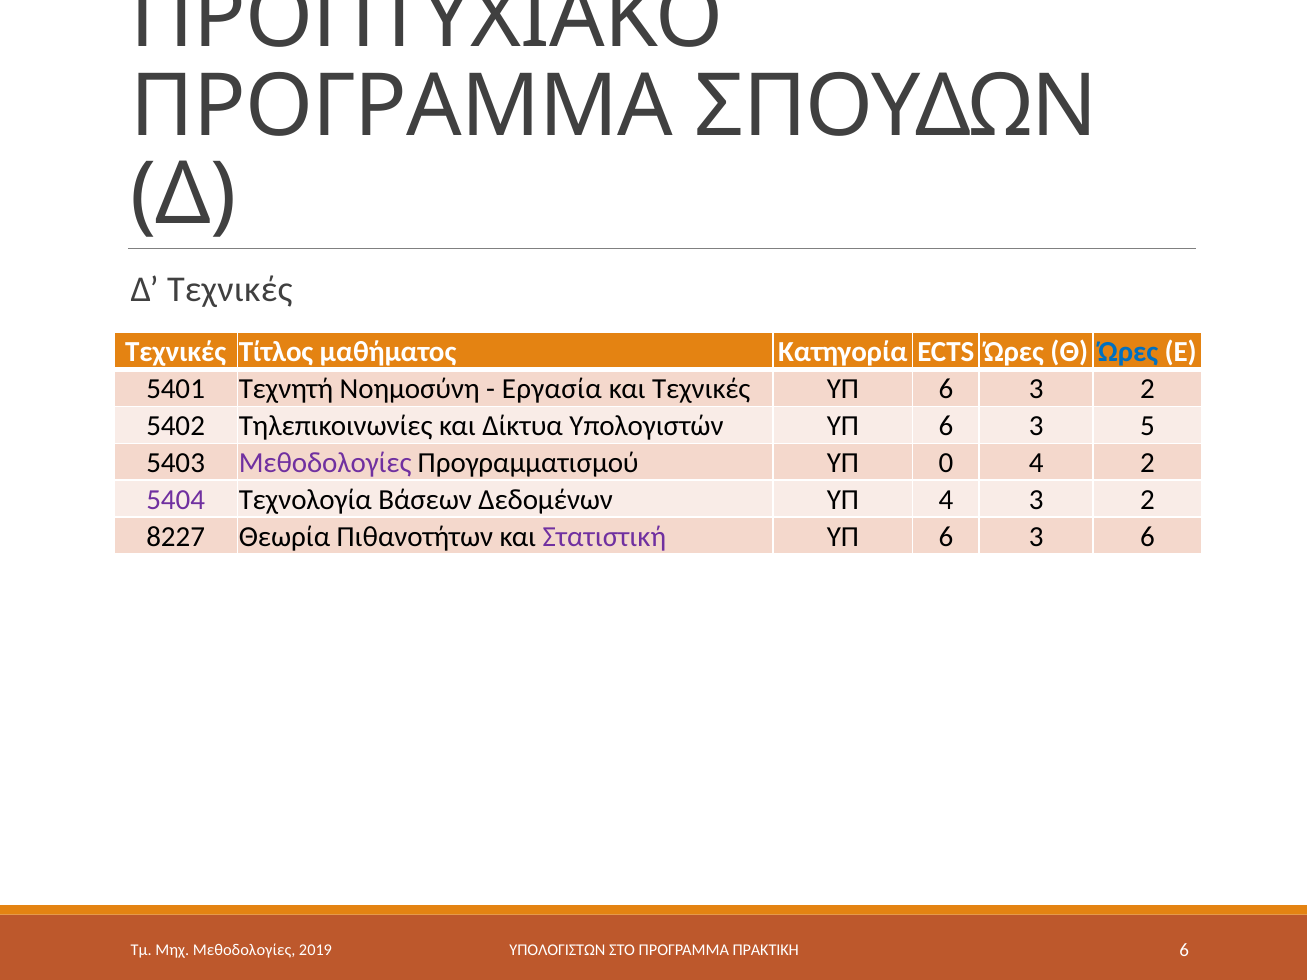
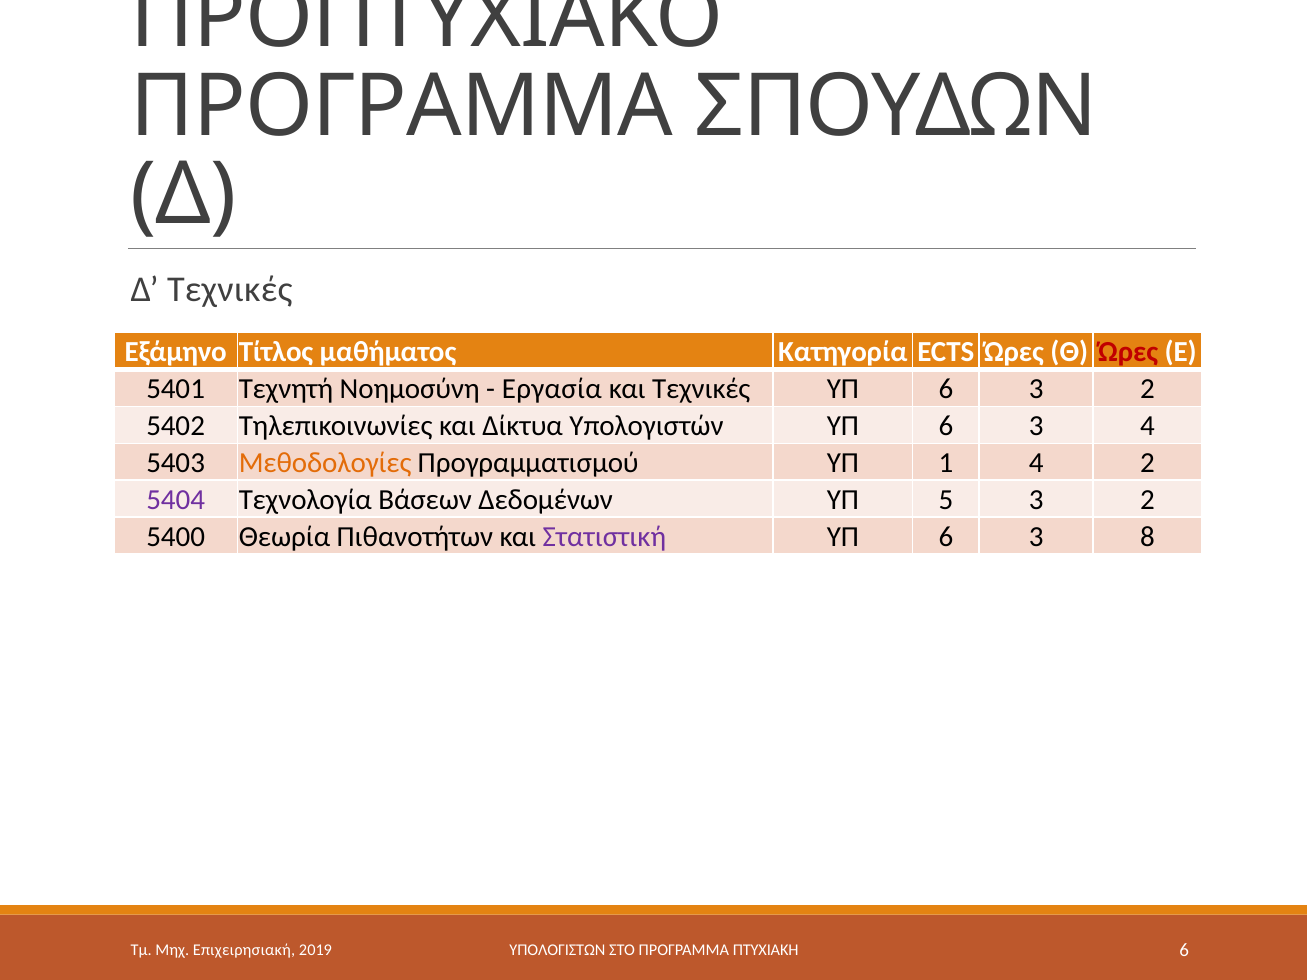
Τεχνικές: Τεχνικές -> Εξάμηνο (176, 352)
Ώρες colour: blue -> red (1128, 352)
3 5: 5 -> 4 (1148, 426)
Μεθοδολογίες colour: purple -> orange (325, 463)
0: 0 -> 1 (946, 463)
ΥΠ 4: 4 -> 5 (946, 500)
8227: 8227 -> 5400 (176, 537)
3 6: 6 -> 8 (1148, 537)
Μηχ Μεθοδολογίες: Μεθοδολογίες -> Επιχειρησιακή (244, 951)
ΠΡΑΚΤΙΚΗ: ΠΡΑΚΤΙΚΗ -> ΠΤΥΧΙΑΚΗ (766, 950)
